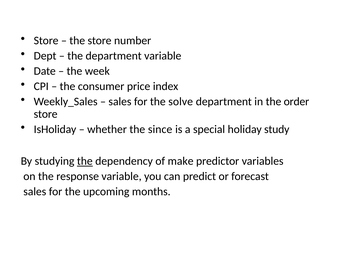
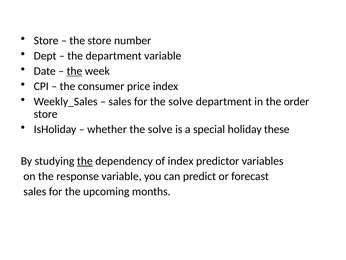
the underline: none -> present (74, 71)
whether the since: since -> solve (160, 129)
study: study -> these (277, 129)
of make: make -> index (181, 161)
